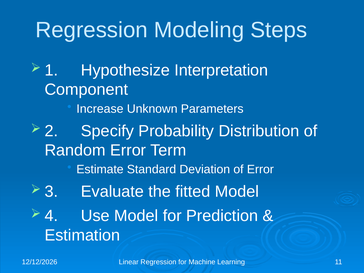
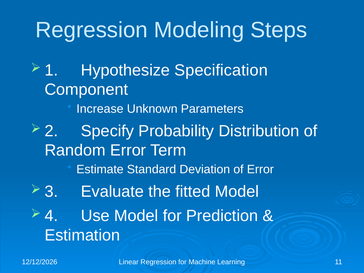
Interpretation: Interpretation -> Specification (221, 70)
